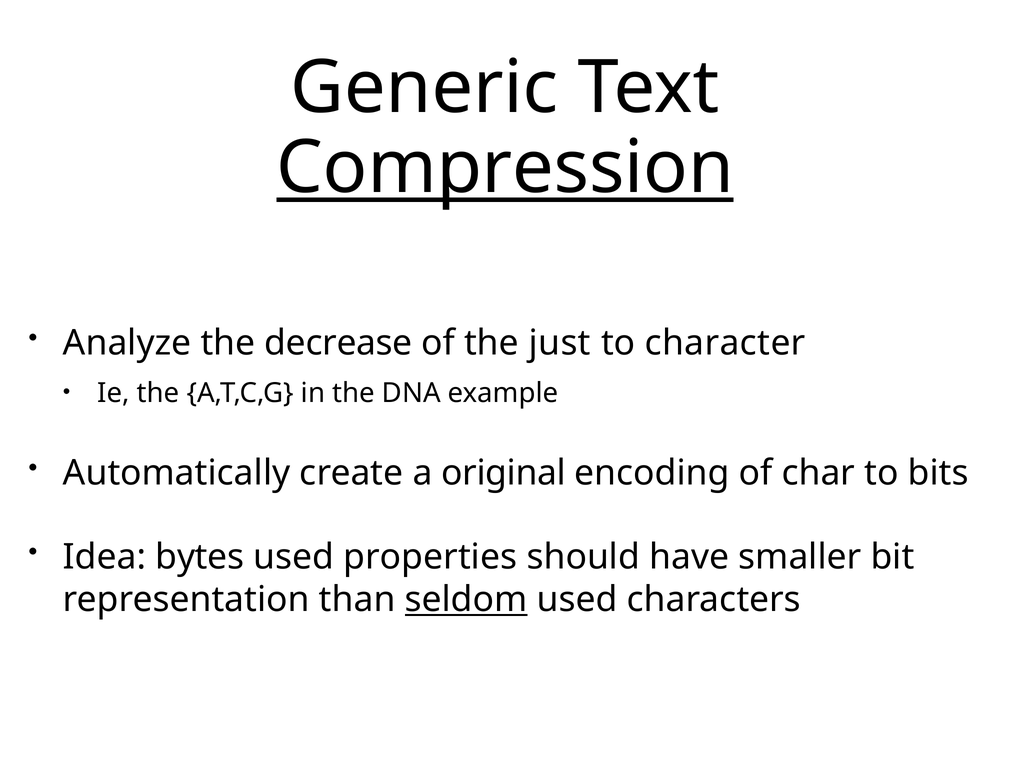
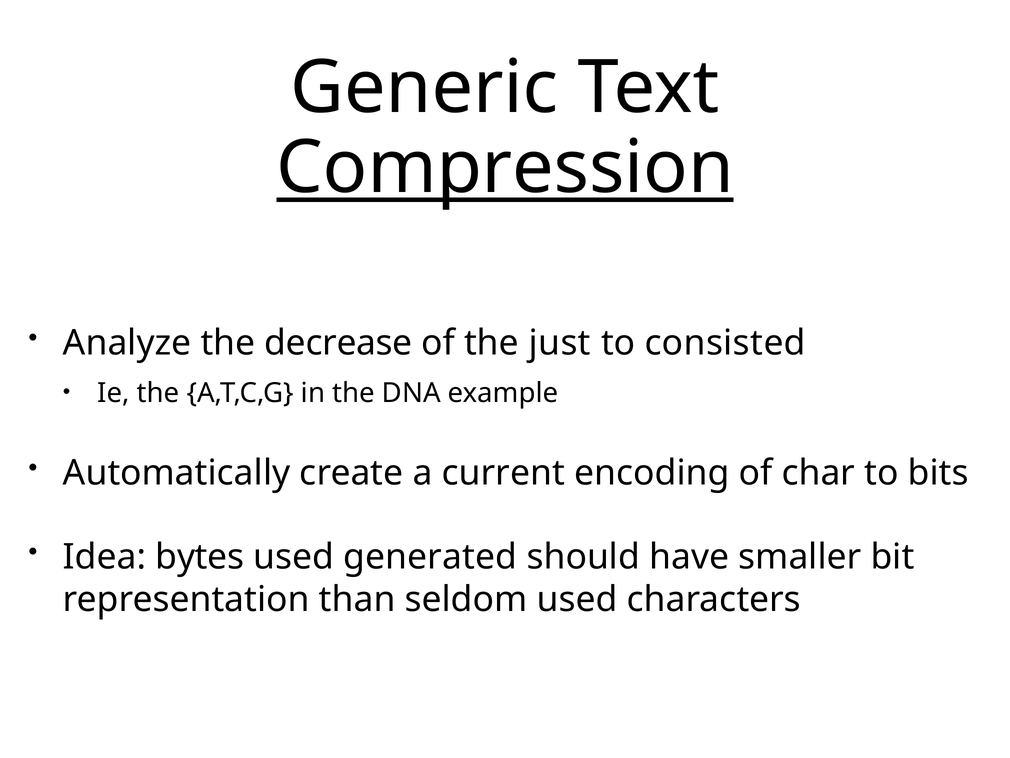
character: character -> consisted (725, 343)
original: original -> current (503, 473)
properties: properties -> generated (430, 557)
seldom underline: present -> none (466, 599)
